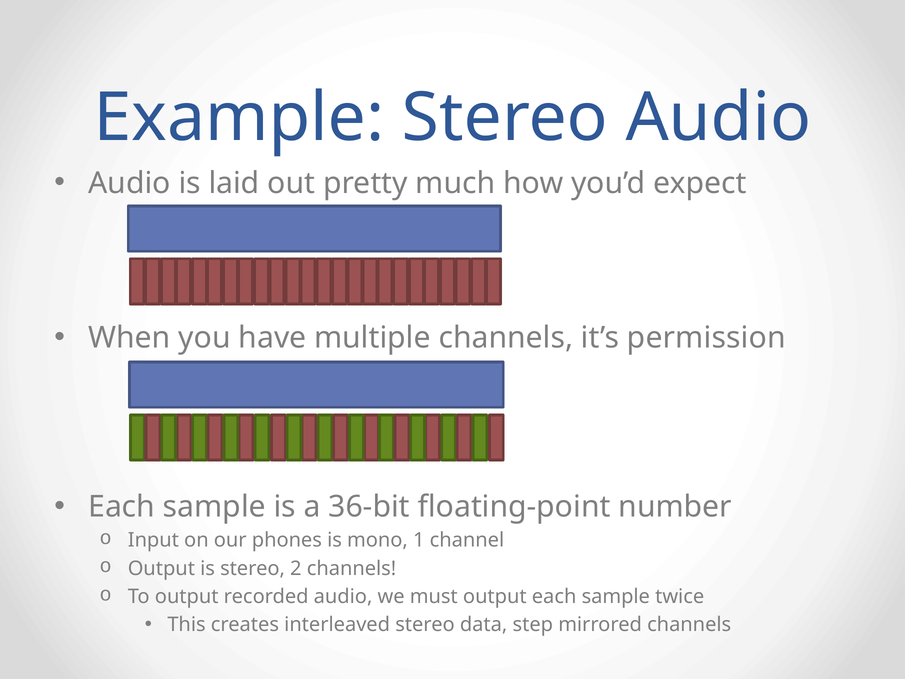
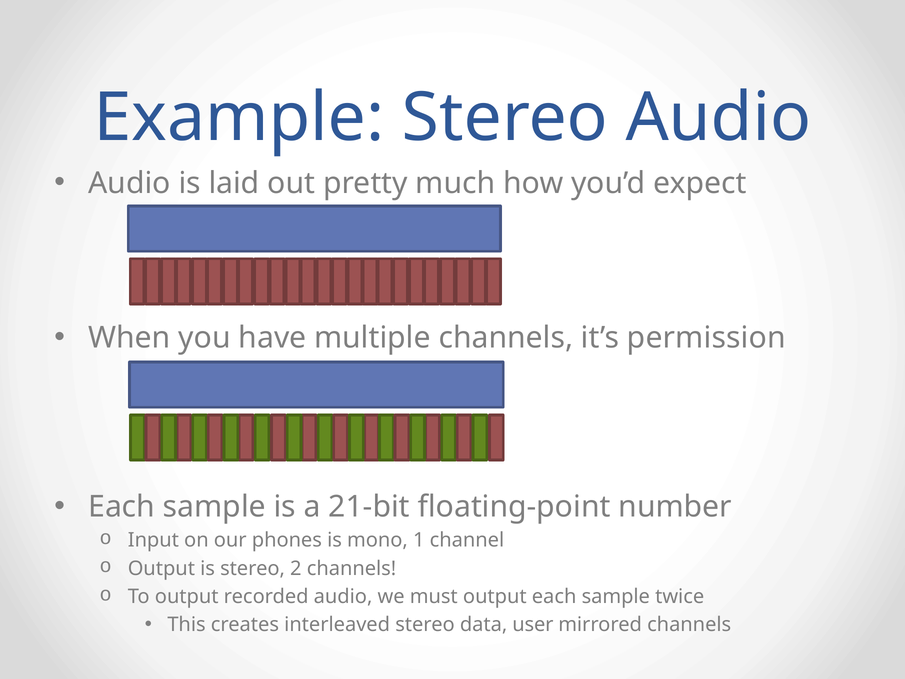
36-bit: 36-bit -> 21-bit (369, 507)
step: step -> user (533, 624)
